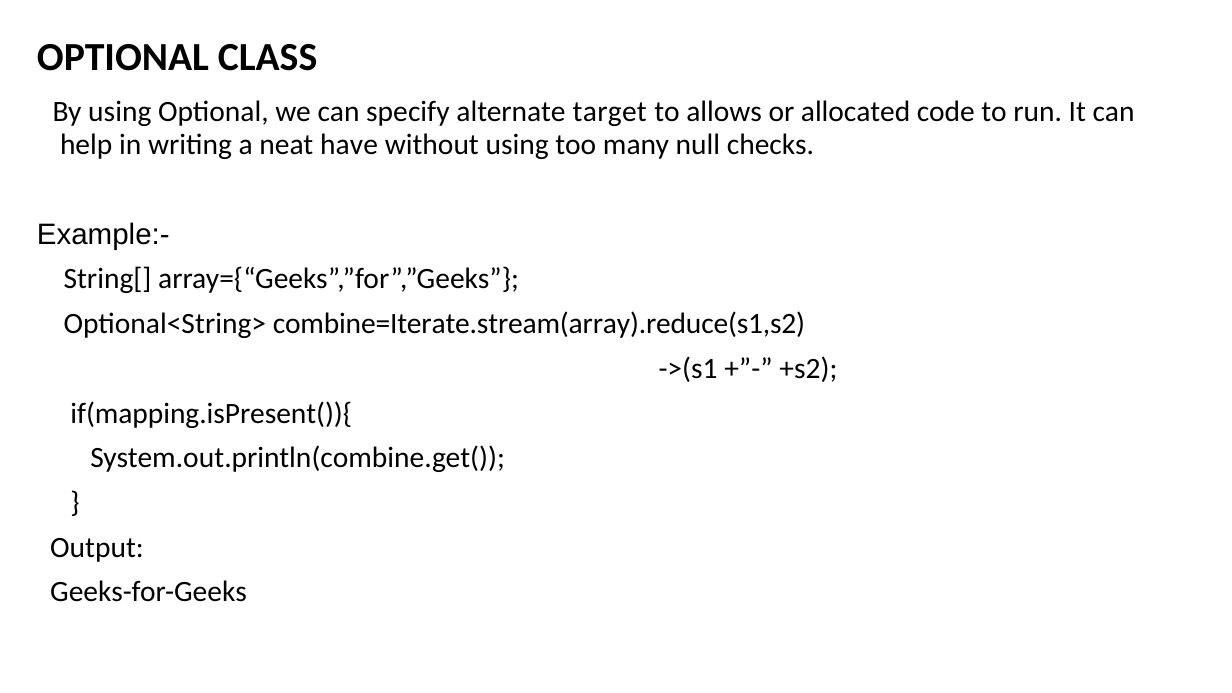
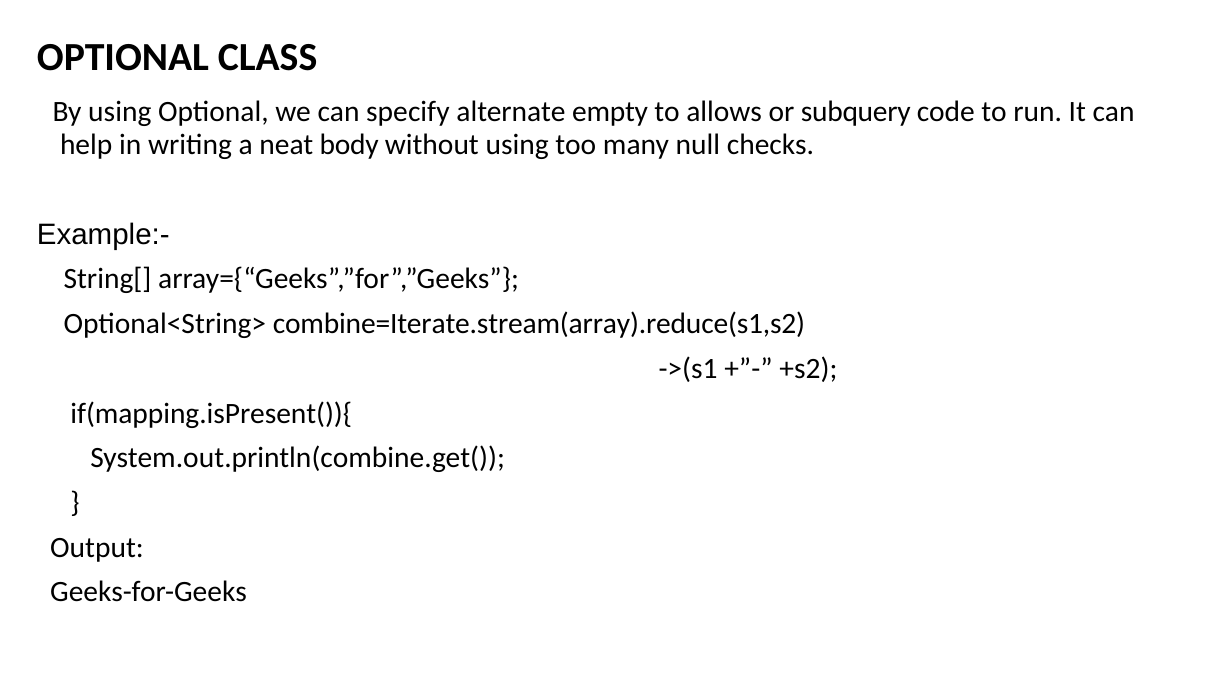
target: target -> empty (610, 112)
allocated: allocated -> subquery (856, 112)
have: have -> body (349, 145)
